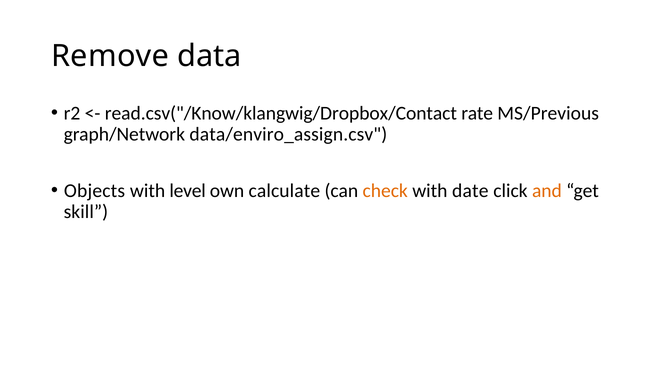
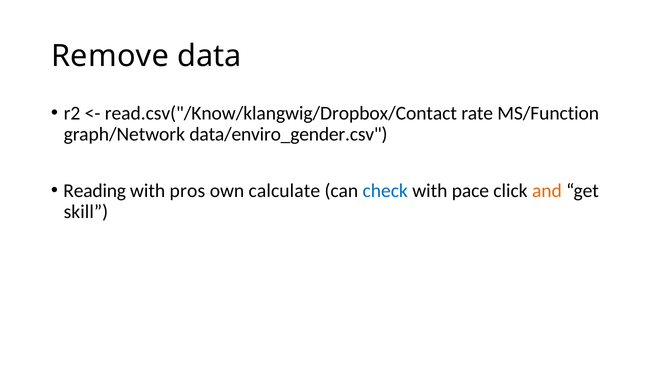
MS/Previous: MS/Previous -> MS/Function (548, 113)
data/enviro_assign.csv: data/enviro_assign.csv -> data/enviro_gender.csv (288, 134)
Objects: Objects -> Reading (95, 191)
level: level -> pros (187, 191)
check colour: orange -> blue (385, 191)
date: date -> pace (470, 191)
